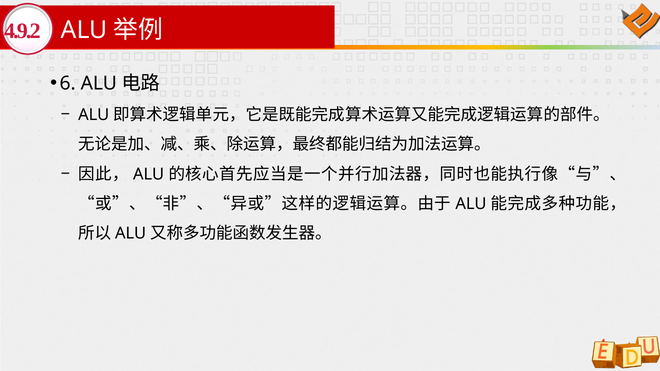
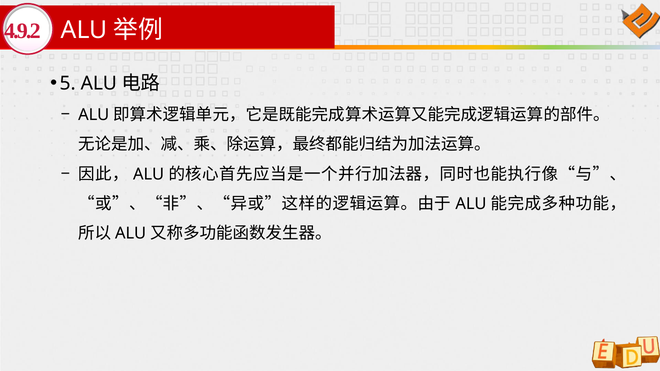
6: 6 -> 5 (68, 84)
